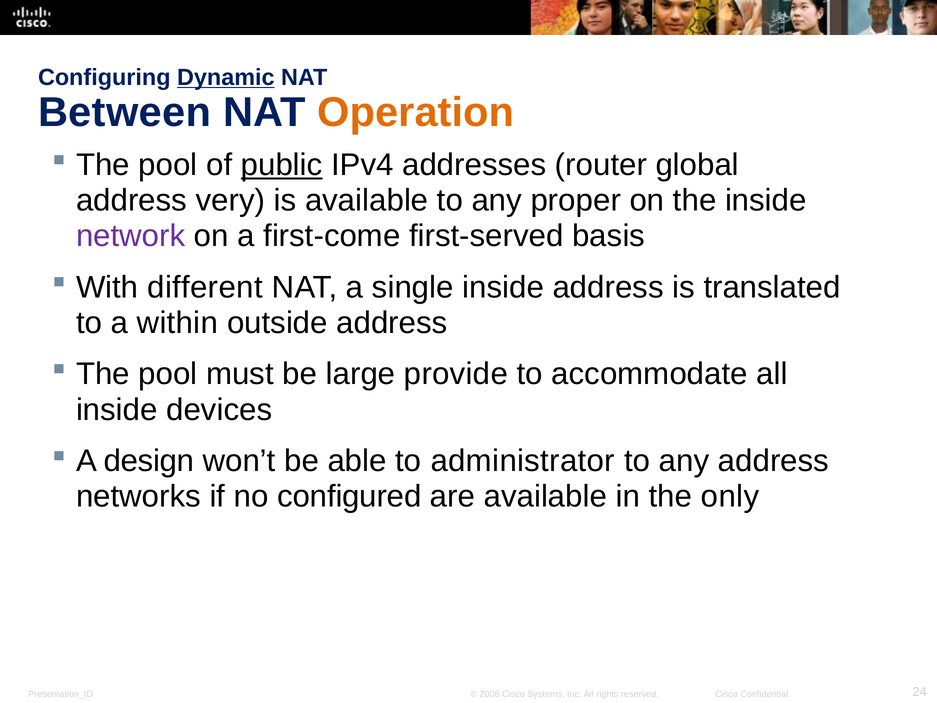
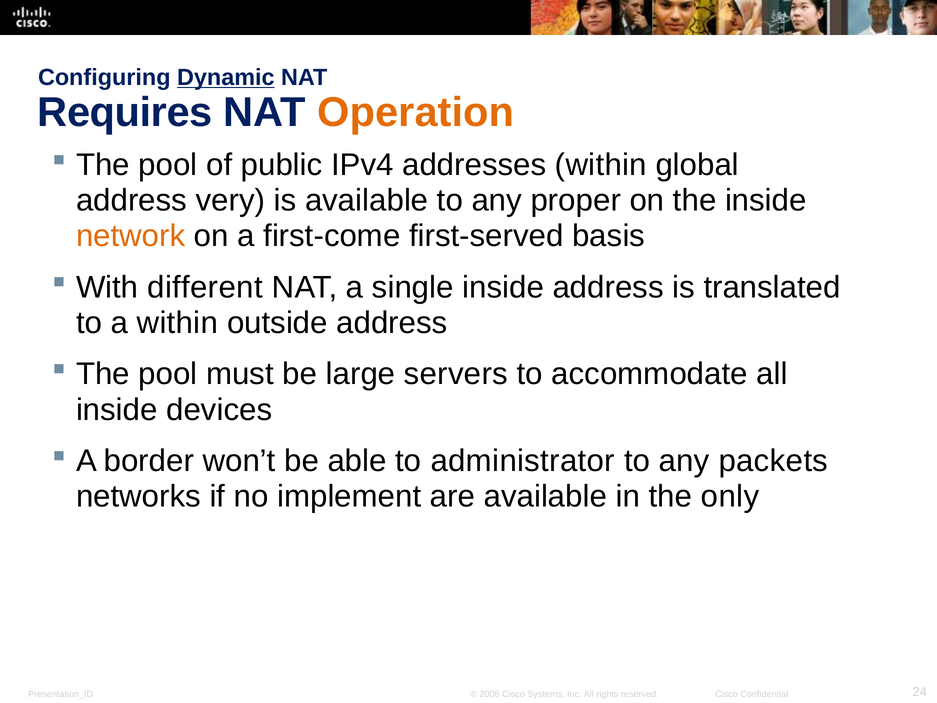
Between: Between -> Requires (125, 112)
public underline: present -> none (282, 165)
addresses router: router -> within (601, 165)
network colour: purple -> orange (131, 236)
provide: provide -> servers (456, 374)
design: design -> border (149, 461)
any address: address -> packets (773, 461)
configured: configured -> implement (349, 496)
